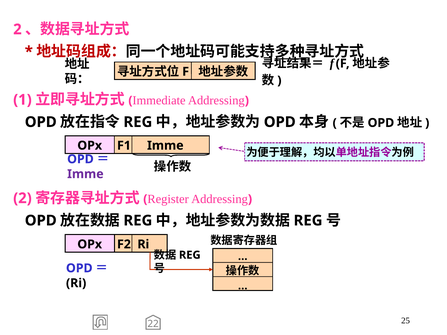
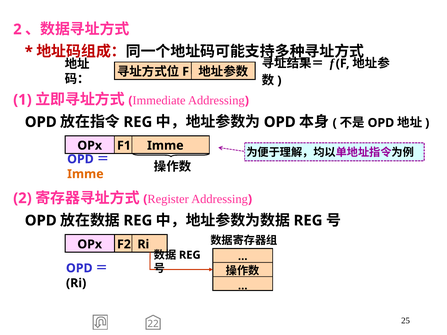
Imme colour: purple -> orange (85, 174)
